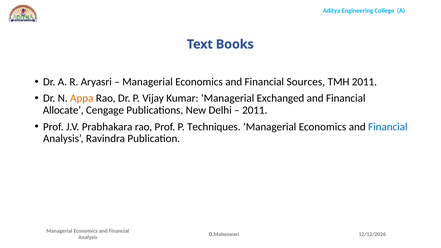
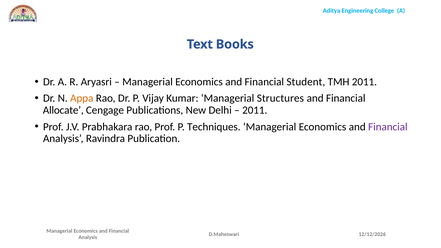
Sources: Sources -> Student (306, 82)
Exchanged: Exchanged -> Structures (280, 98)
Financial colour: blue -> purple (388, 127)
